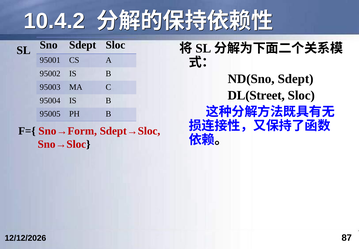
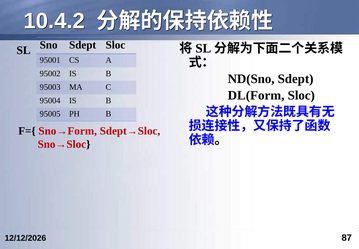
DL(Street: DL(Street -> DL(Form (256, 95)
